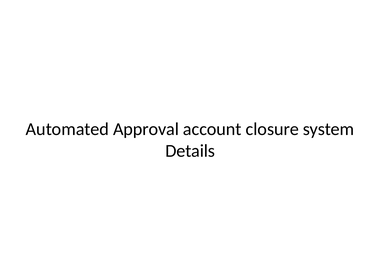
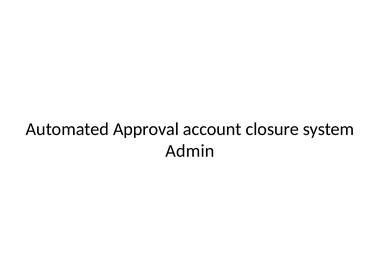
Details: Details -> Admin (190, 151)
